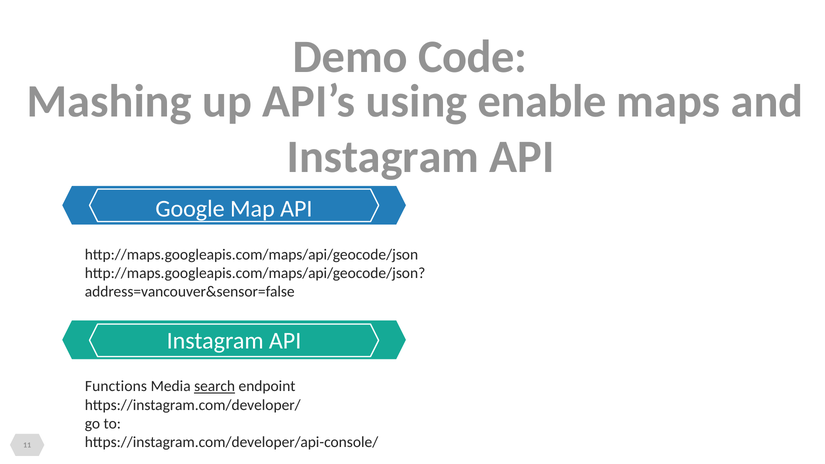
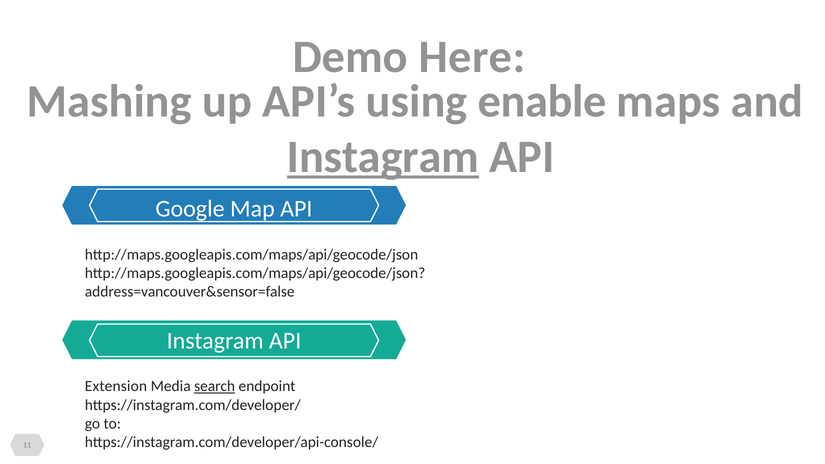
Code: Code -> Here (472, 57)
Instagram underline: none -> present (383, 157)
Functions: Functions -> Extension (116, 386)
